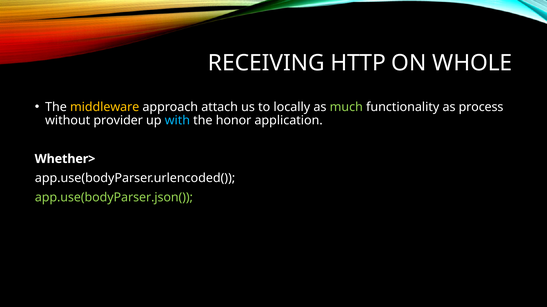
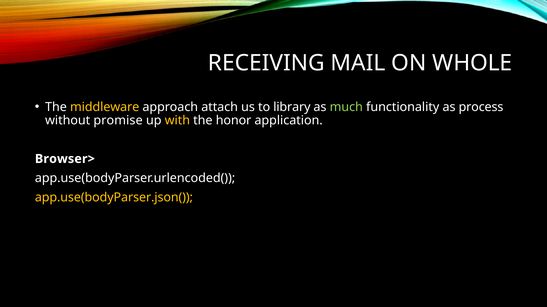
HTTP: HTTP -> MAIL (358, 63)
locally: locally -> library (292, 107)
provider: provider -> promise (118, 121)
with colour: light blue -> yellow (177, 121)
Whether>: Whether> -> Browser> (65, 159)
app.use(bodyParser.json( colour: light green -> yellow (114, 198)
